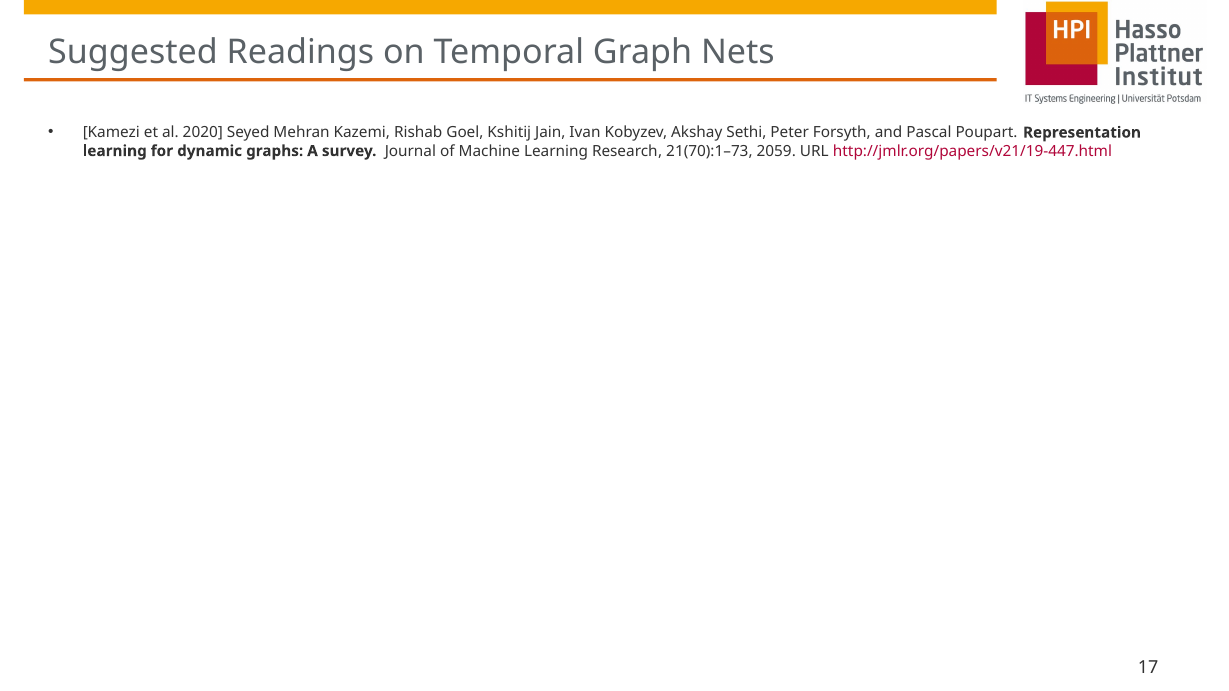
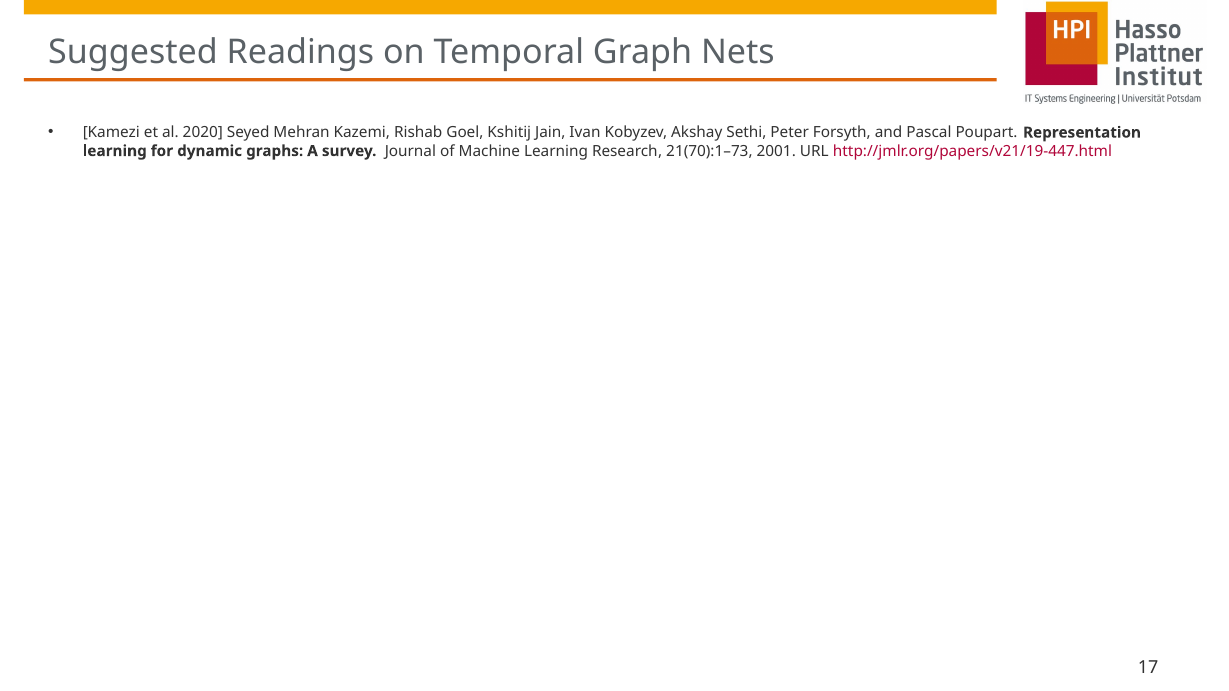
2059: 2059 -> 2001 (776, 151)
